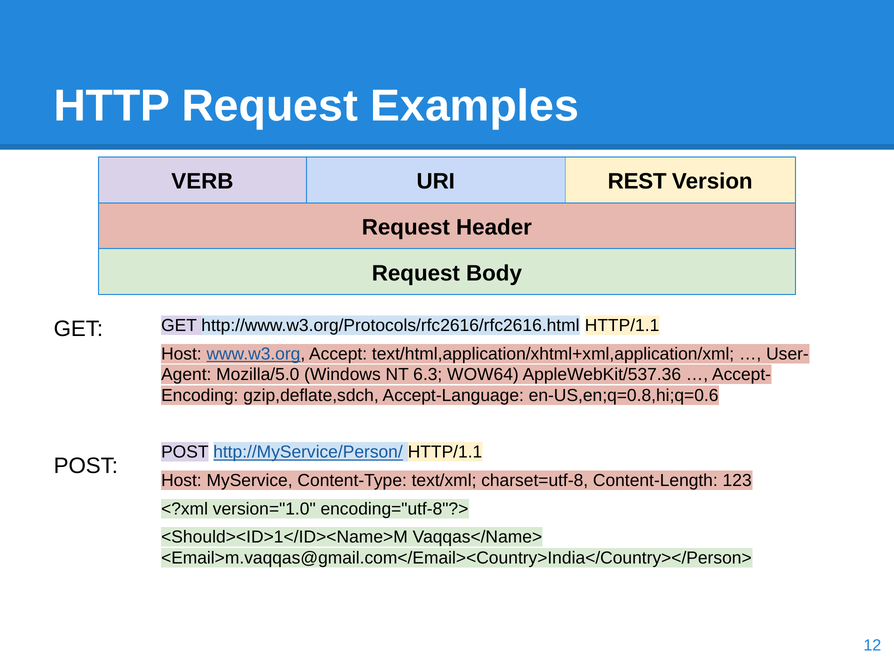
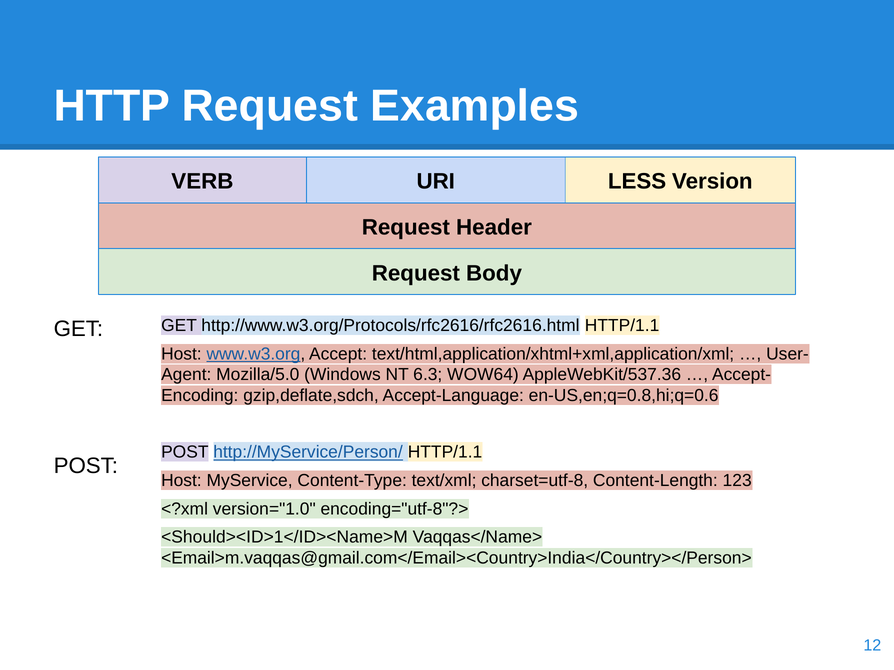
REST: REST -> LESS (637, 182)
